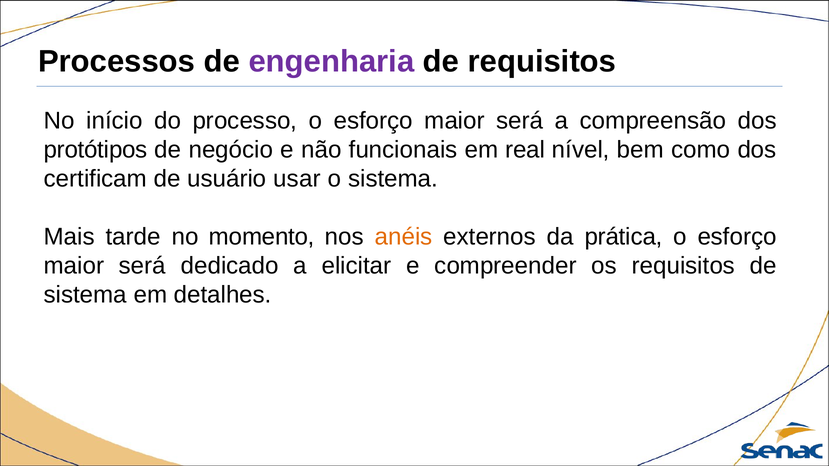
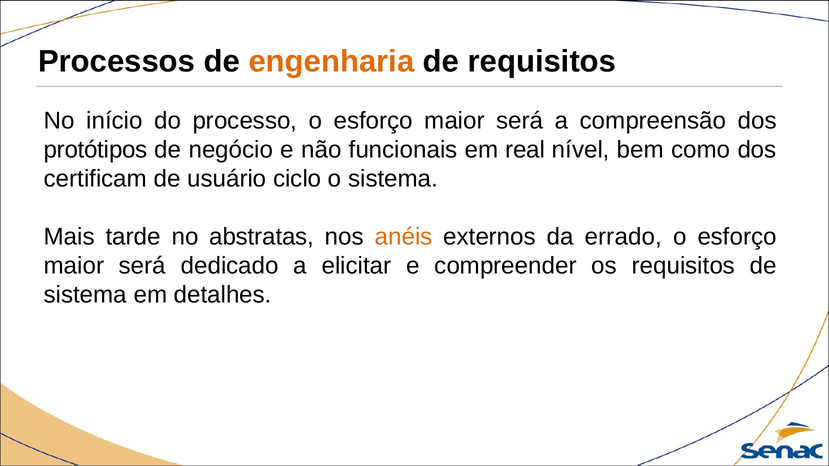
engenharia colour: purple -> orange (331, 61)
usar: usar -> ciclo (297, 179)
momento: momento -> abstratas (262, 237)
prática: prática -> errado (623, 237)
